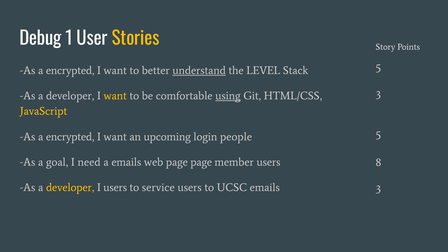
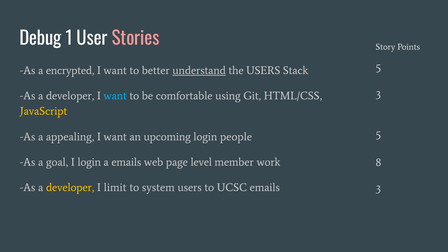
Stories colour: yellow -> pink (136, 39)
the LEVEL: LEVEL -> USERS (263, 70)
want colour: yellow -> light blue (115, 96)
using underline: present -> none (228, 96)
encrypted: encrypted -> appealing (70, 137)
I need: need -> login (89, 162)
page page: page -> level (201, 162)
member users: users -> work (269, 162)
I users: users -> limit (115, 187)
service: service -> system (158, 187)
